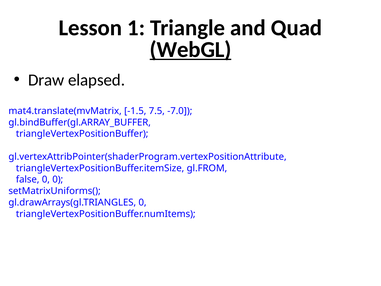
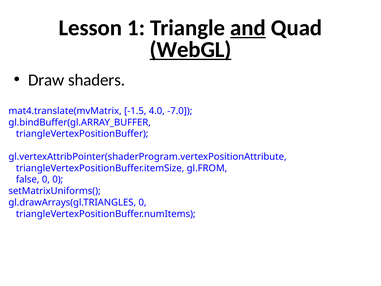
and underline: none -> present (248, 28)
elapsed: elapsed -> shaders (97, 80)
7.5: 7.5 -> 4.0 (157, 111)
